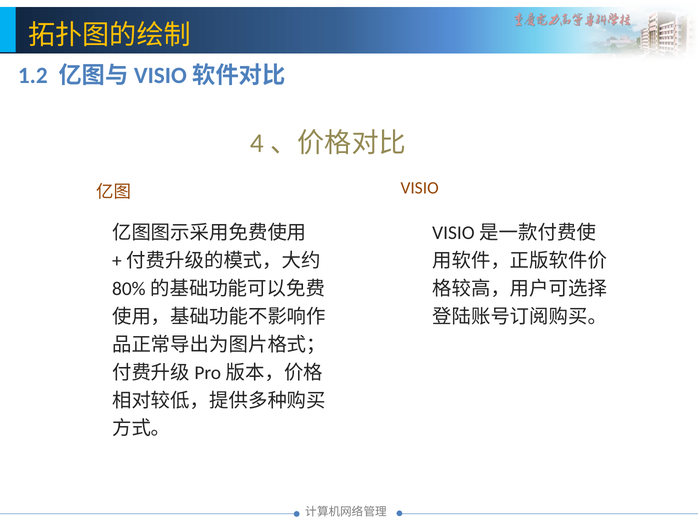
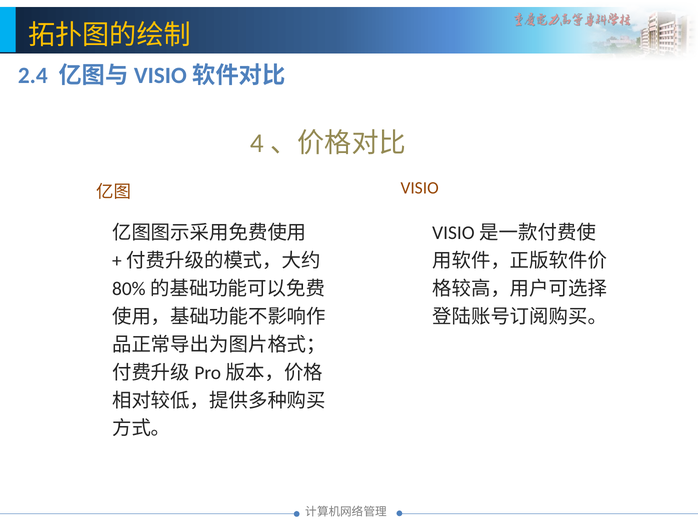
1.2: 1.2 -> 2.4 (33, 75)
